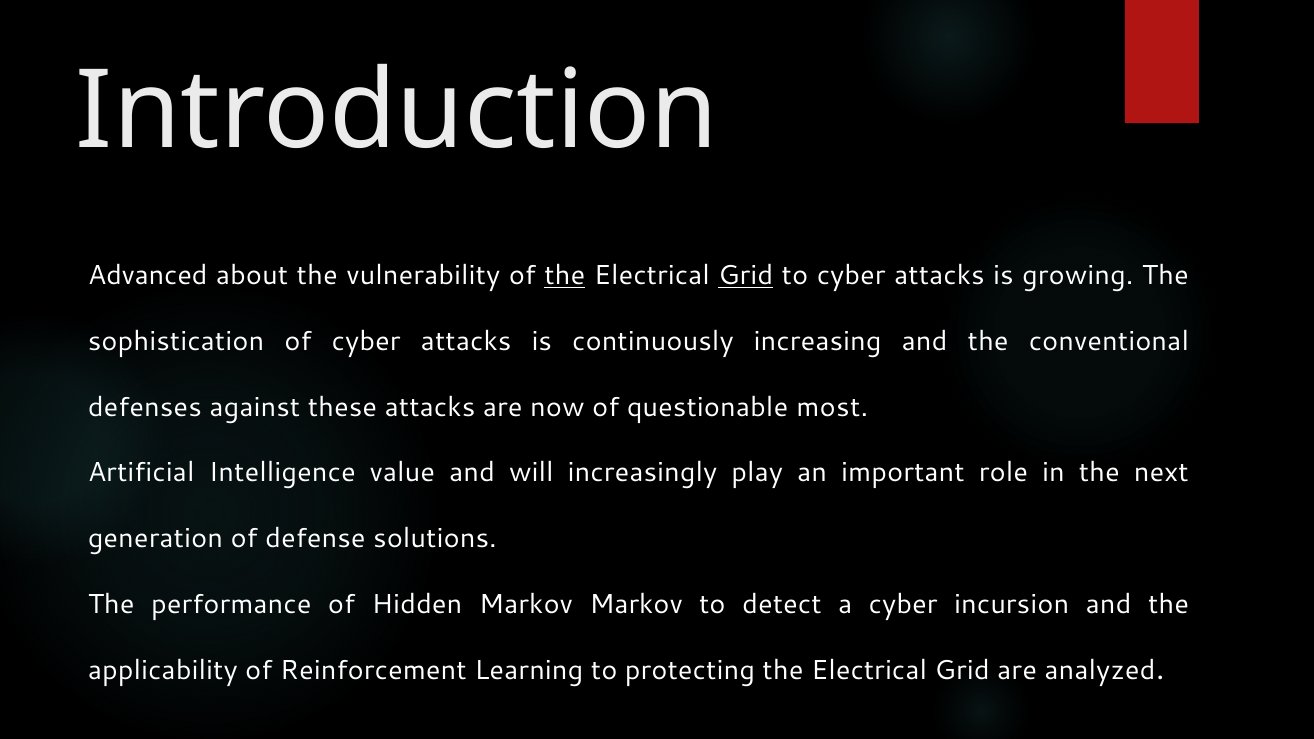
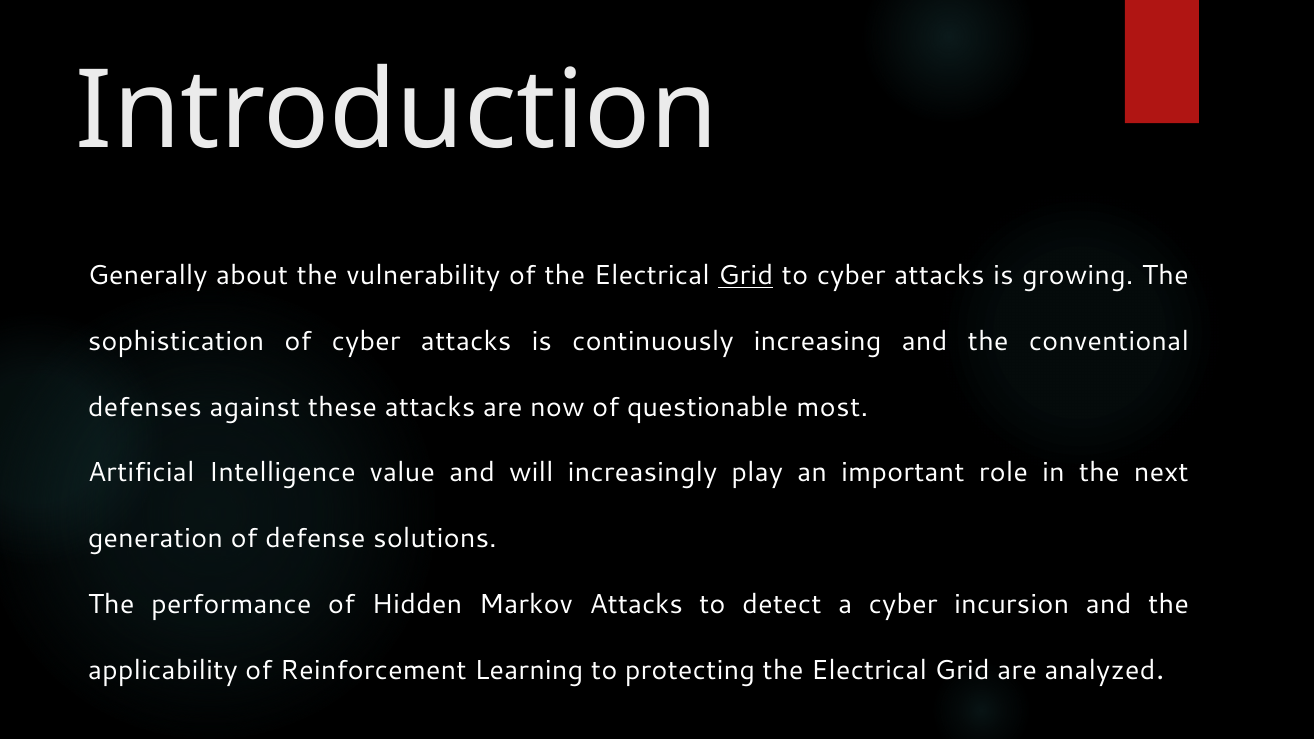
Advanced: Advanced -> Generally (148, 276)
the underline: present -> none (565, 276)
Markov Markov: Markov -> Attacks (636, 604)
